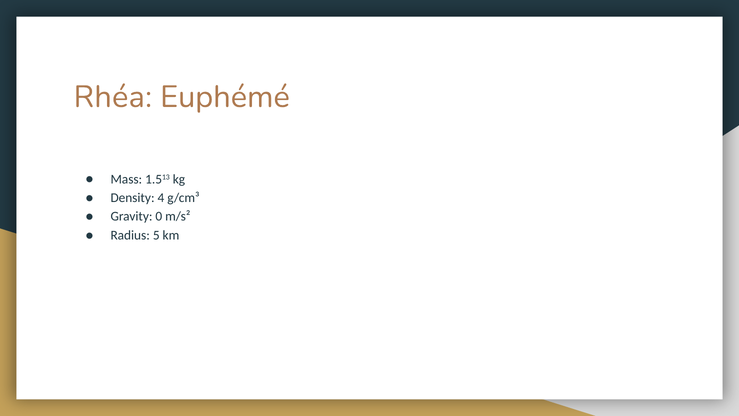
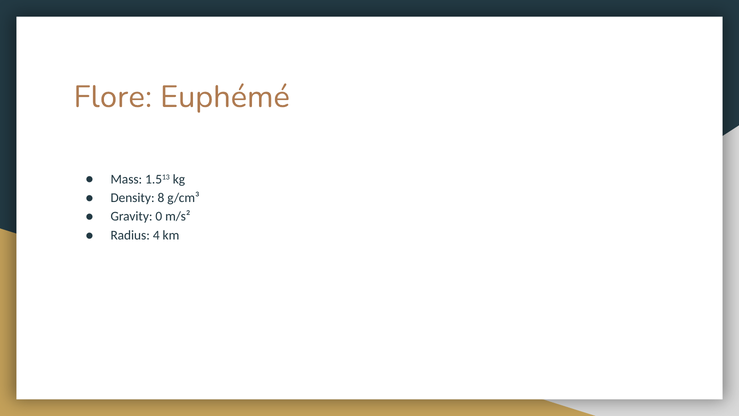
Rhéa: Rhéa -> Flore (113, 97)
4: 4 -> 8 (161, 198)
5: 5 -> 4 (156, 235)
